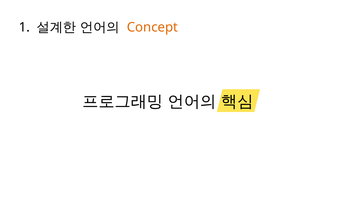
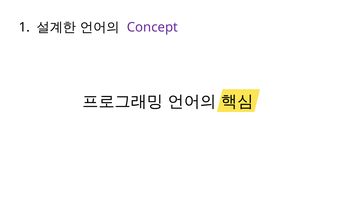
Concept colour: orange -> purple (152, 27)
